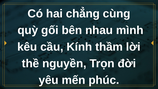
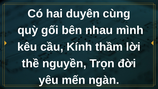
chẳng: chẳng -> duyên (83, 14)
phúc: phúc -> ngàn (104, 80)
